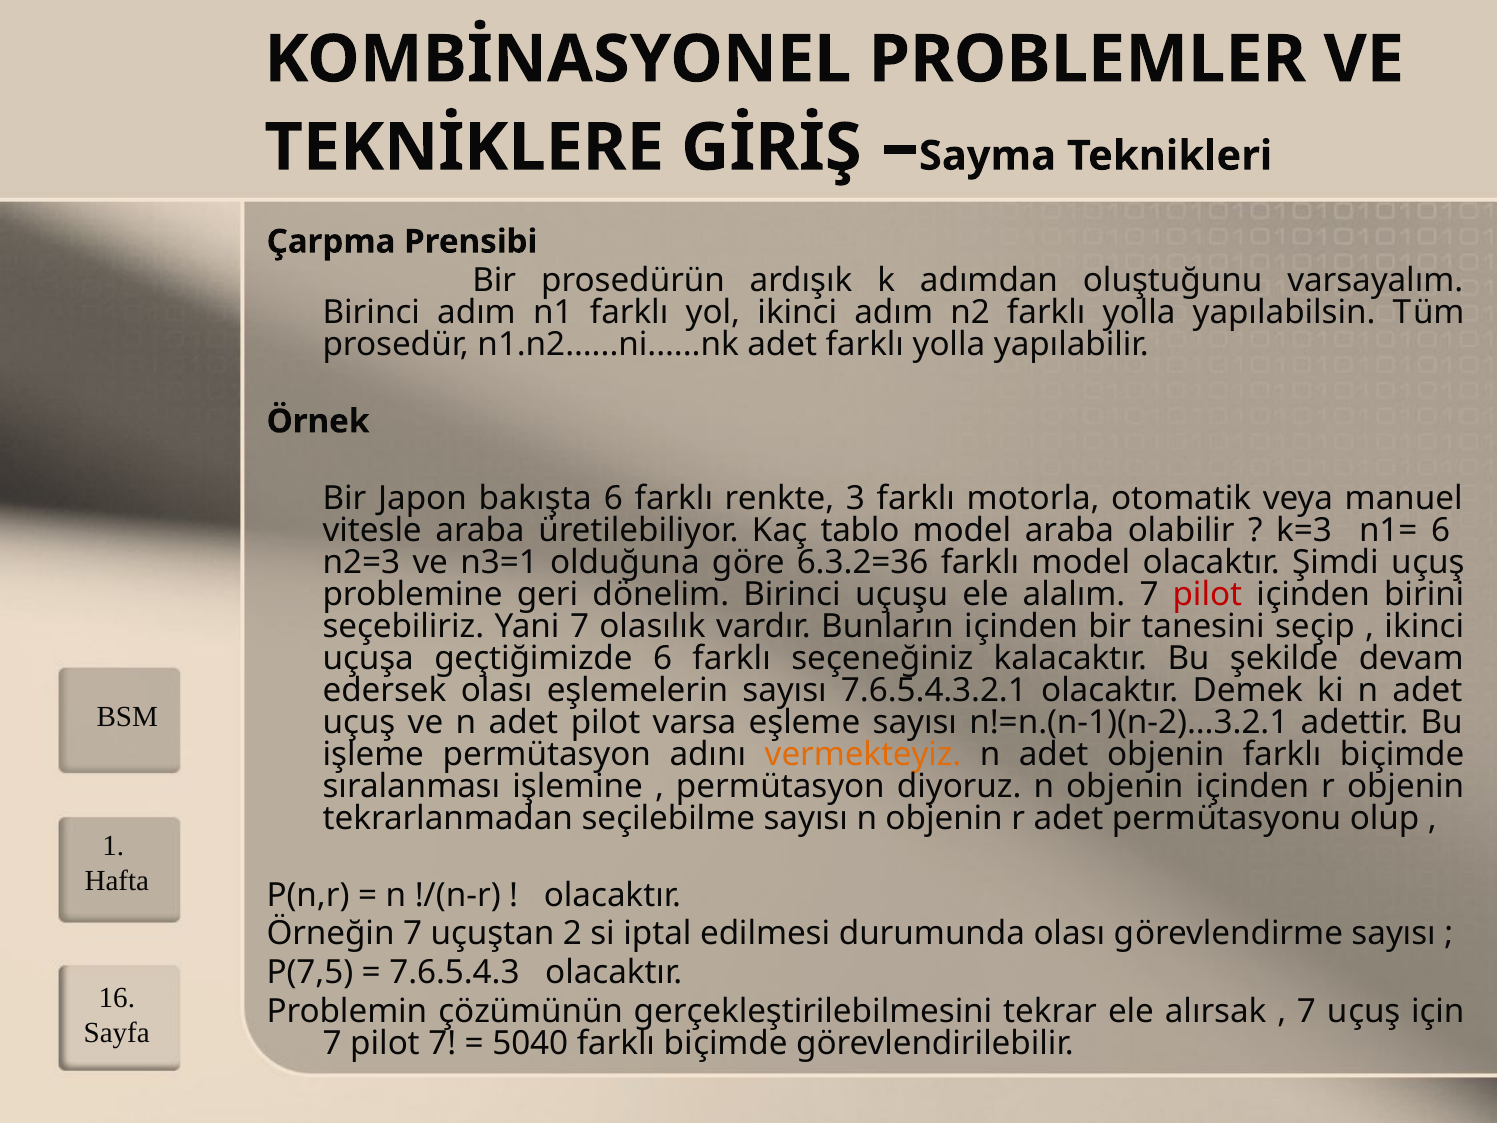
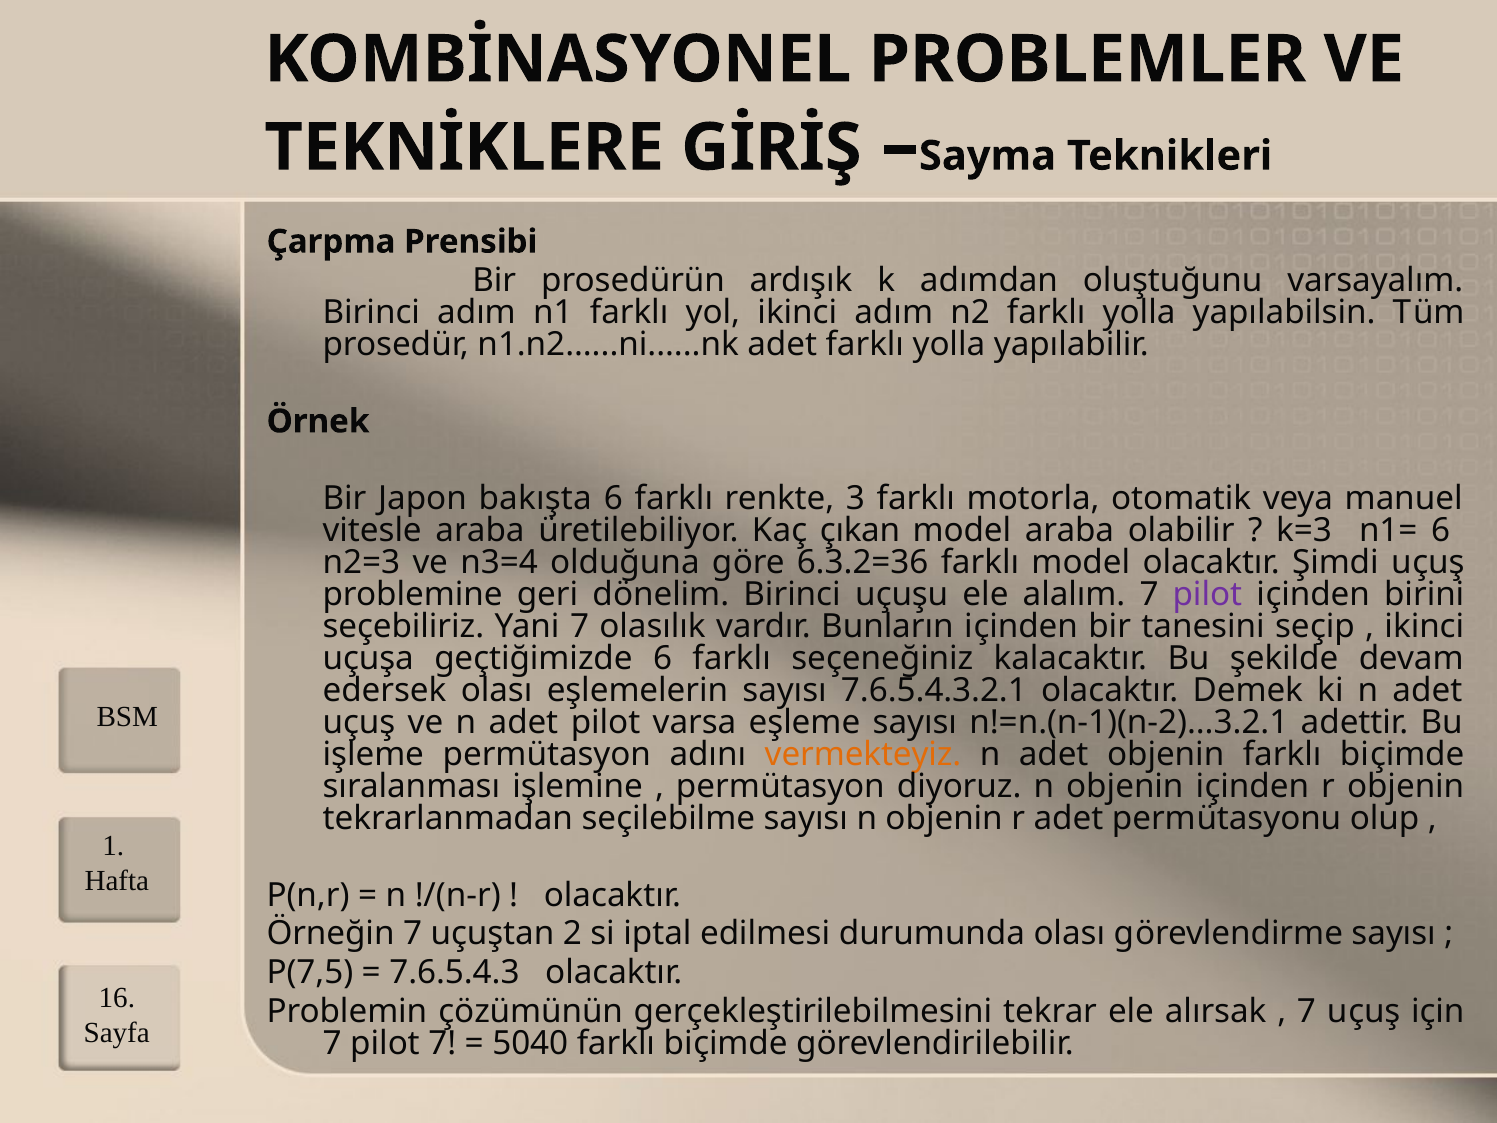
tablo: tablo -> çıkan (860, 530)
n3=1: n3=1 -> n3=4 (499, 562)
pilot colour: red -> purple (1207, 594)
